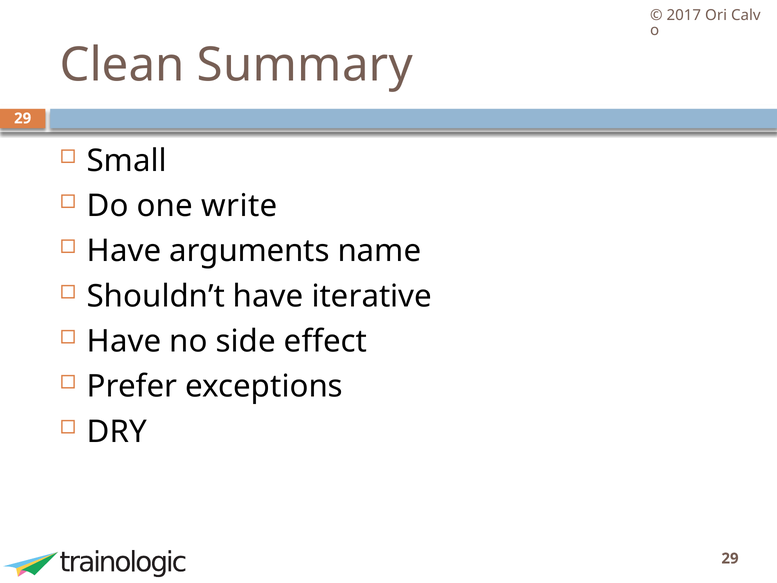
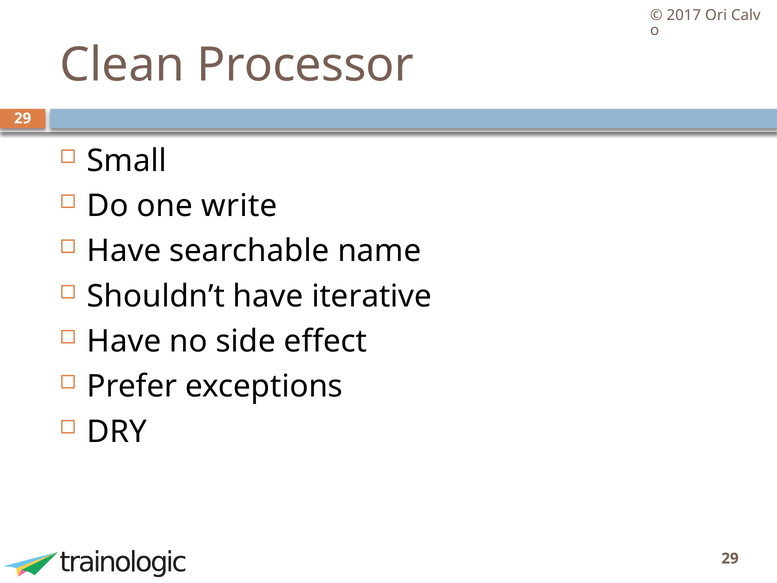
Summary: Summary -> Processor (305, 65)
arguments: arguments -> searchable (249, 251)
